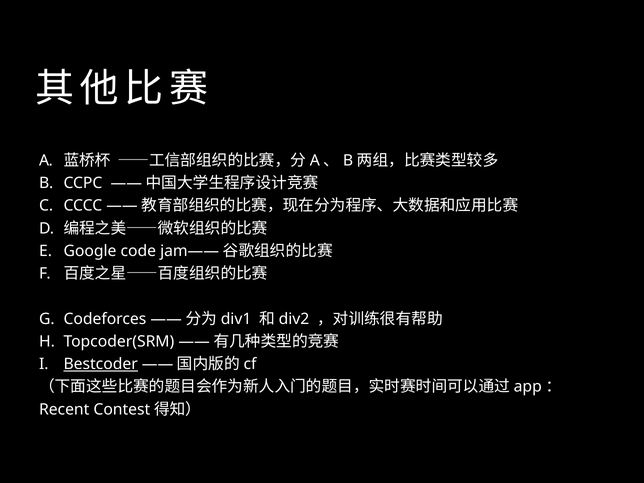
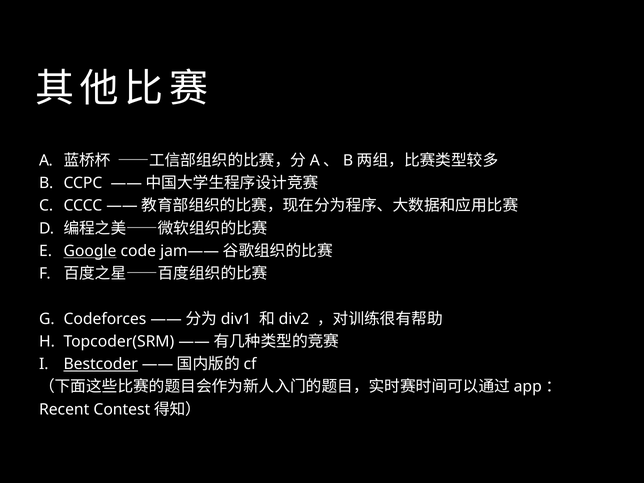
Google underline: none -> present (90, 251)
